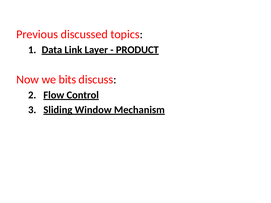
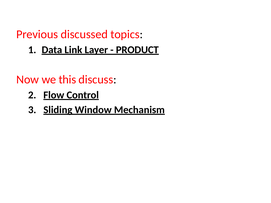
bits: bits -> this (67, 80)
